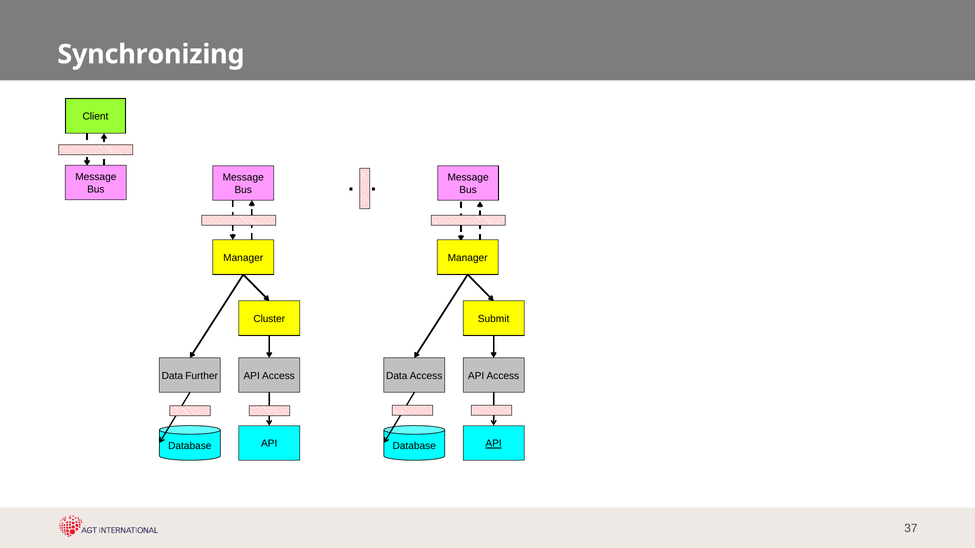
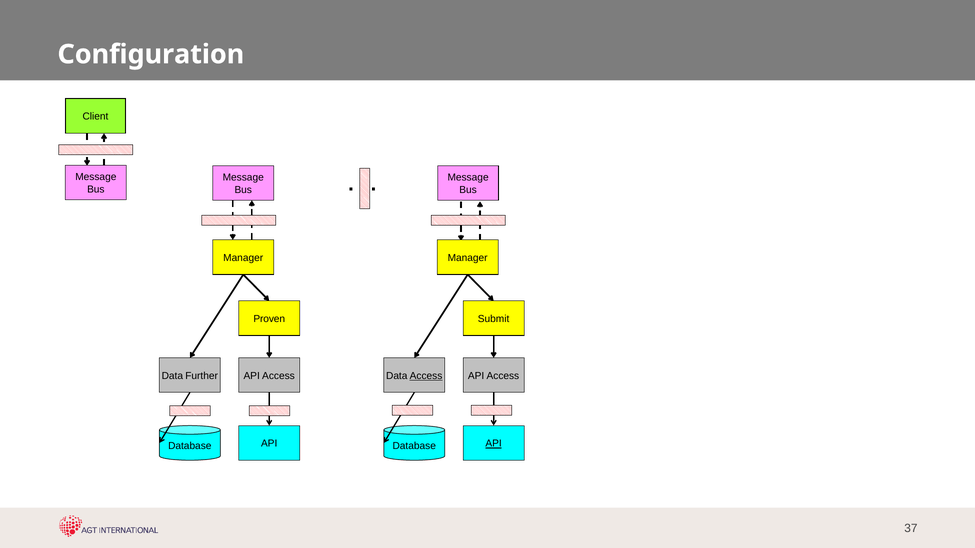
Synchronizing: Synchronizing -> Configuration (151, 54)
Cluster: Cluster -> Proven (269, 319)
Access underline: none -> present (426, 376)
